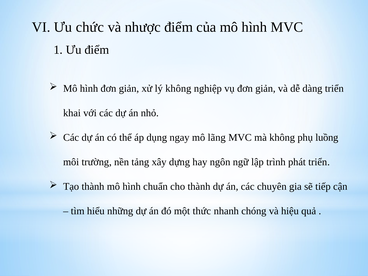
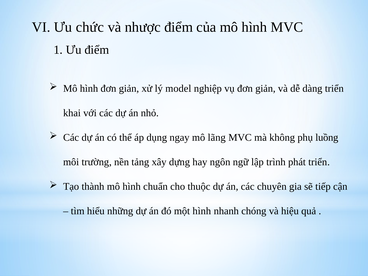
lý không: không -> model (178, 88)
cho thành: thành -> thuộc (199, 187)
một thức: thức -> hình (202, 211)
